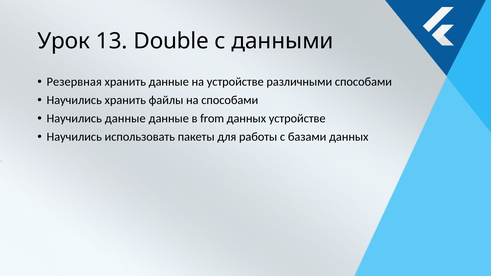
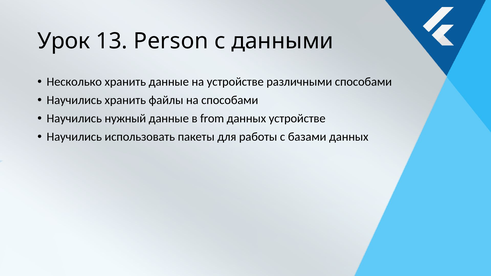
Double: Double -> Person (171, 41)
Резервная: Резервная -> Несколько (74, 82)
Научились данные: данные -> нужный (125, 119)
